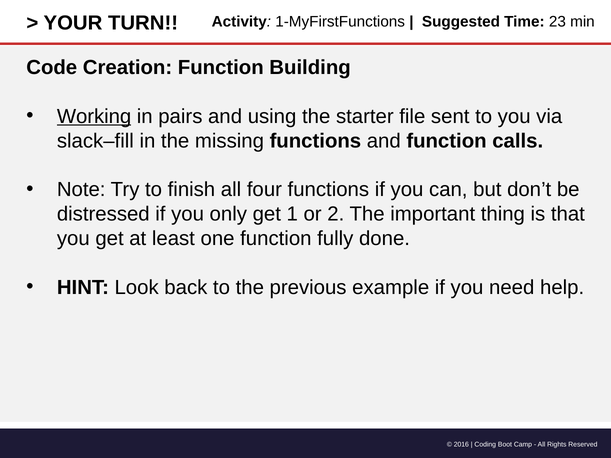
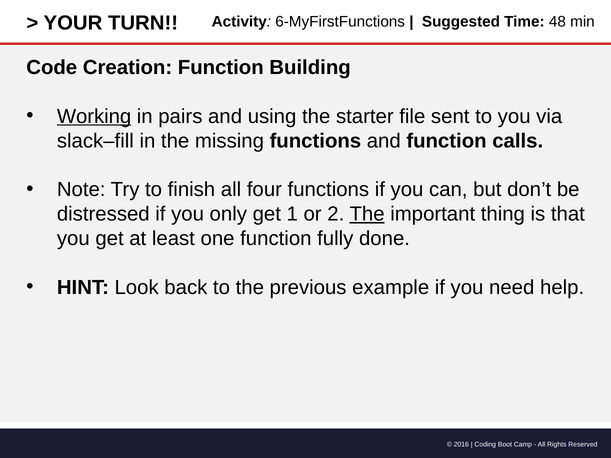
1-MyFirstFunctions: 1-MyFirstFunctions -> 6-MyFirstFunctions (340, 22)
23: 23 -> 48 (557, 22)
The underline: none -> present (367, 214)
